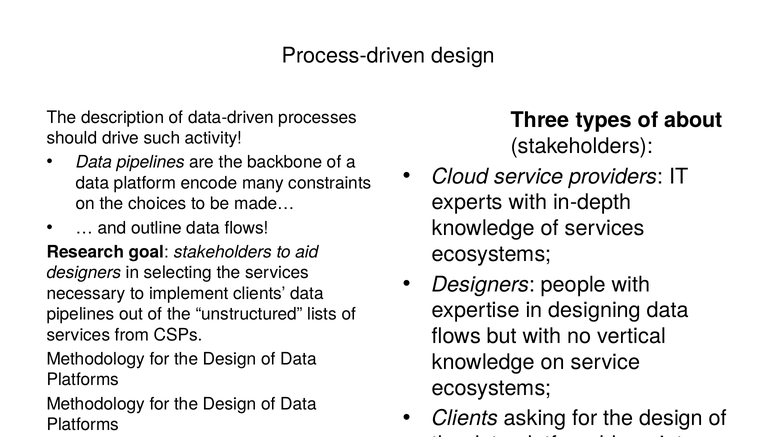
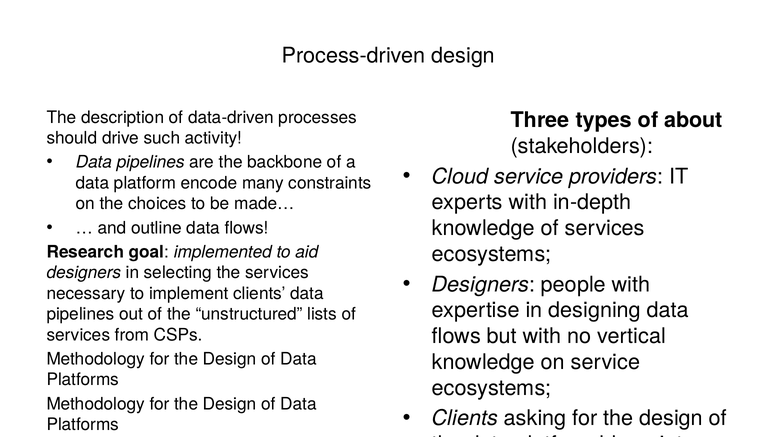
goal stakeholders: stakeholders -> implemented (223, 252)
